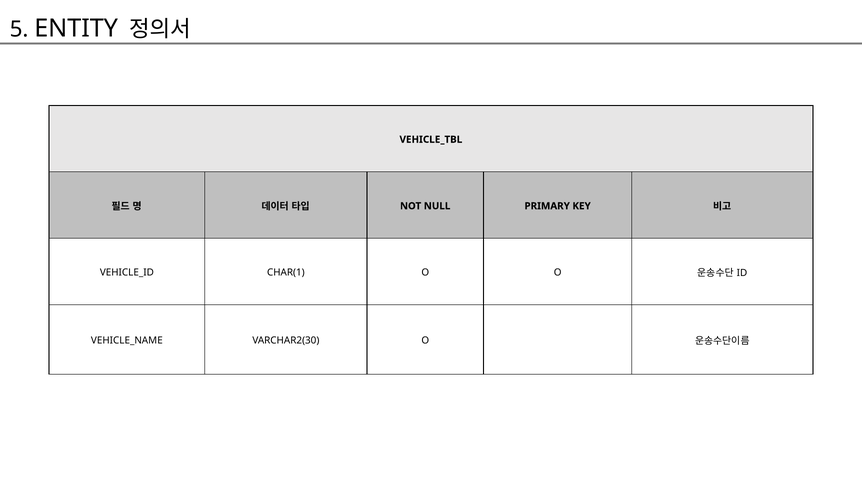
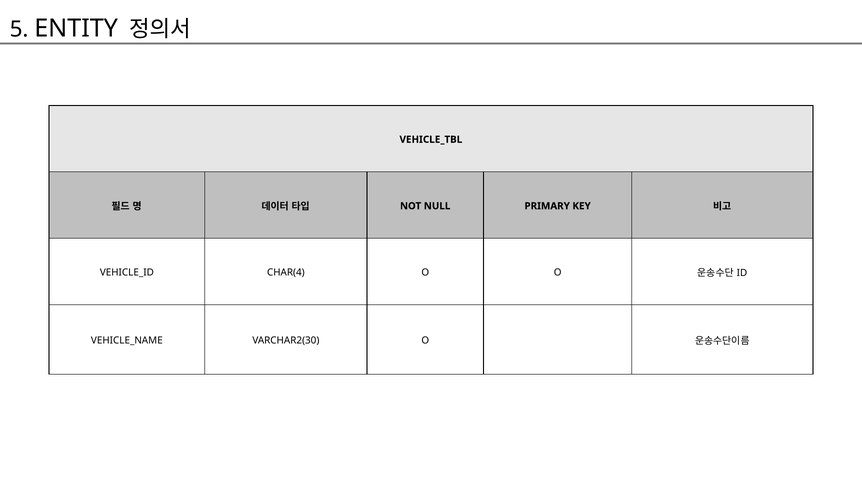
CHAR(1: CHAR(1 -> CHAR(4 (286, 272)
